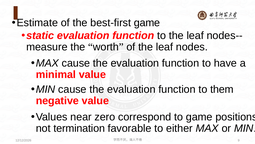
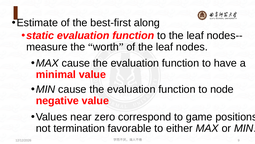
best-first game: game -> along (147, 23)
them: them -> node (222, 89)
